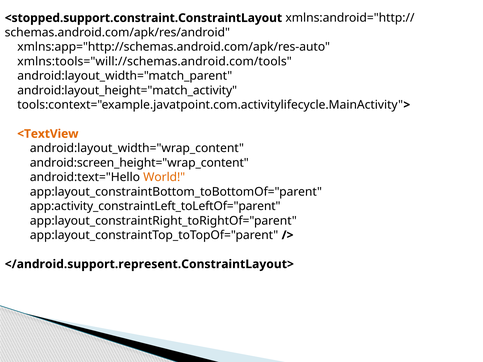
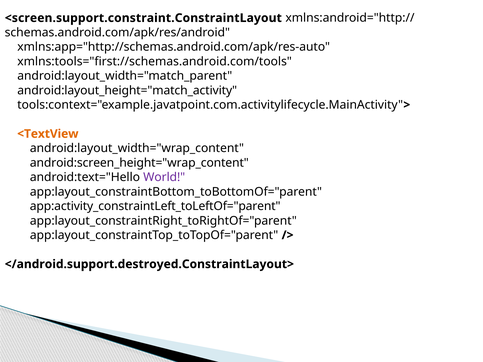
<stopped.support.constraint.ConstraintLayout: <stopped.support.constraint.ConstraintLayout -> <screen.support.constraint.ConstraintLayout (143, 18)
xmlns:tools="will://schemas.android.com/tools: xmlns:tools="will://schemas.android.com/tools -> xmlns:tools="first://schemas.android.com/tools (155, 61)
World colour: orange -> purple (164, 177)
</android.support.represent.ConstraintLayout>: </android.support.represent.ConstraintLayout> -> </android.support.destroyed.ConstraintLayout> (149, 264)
